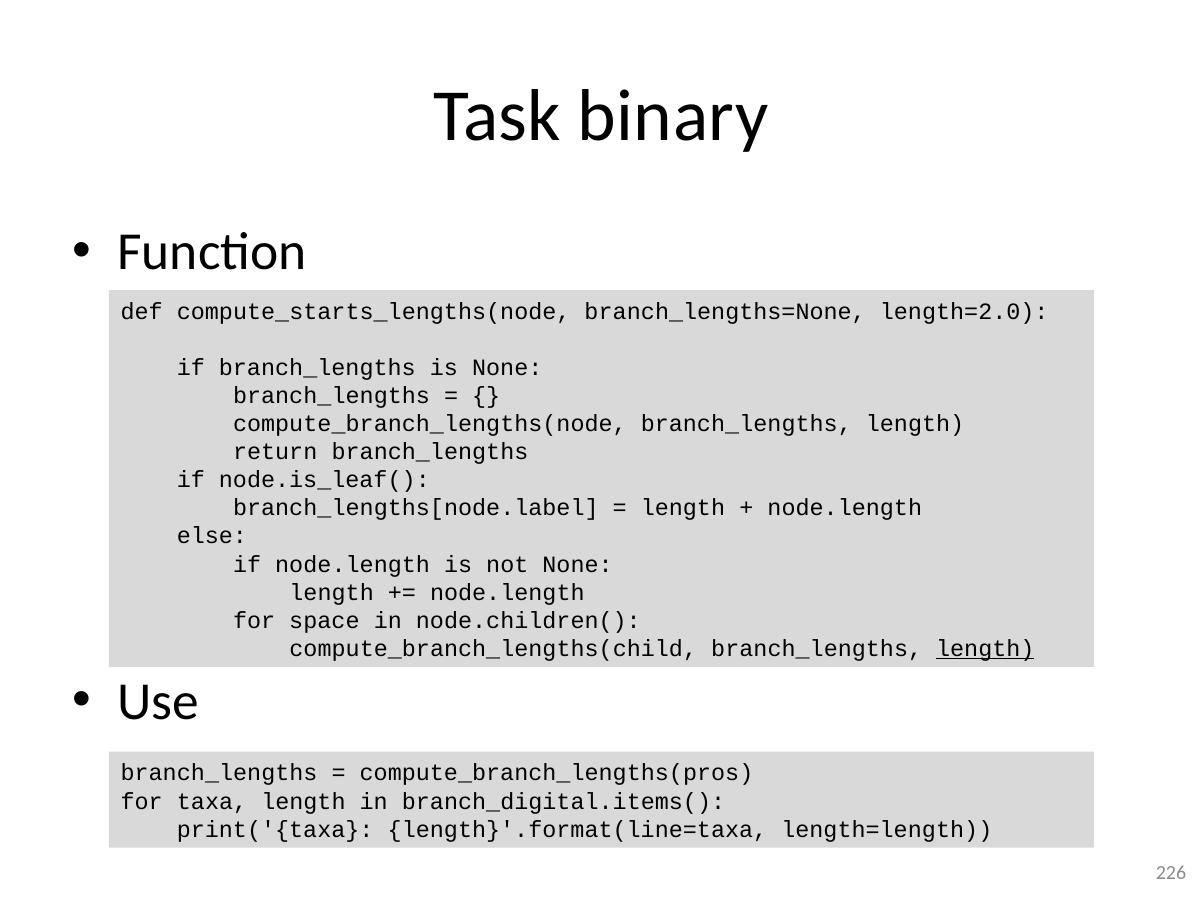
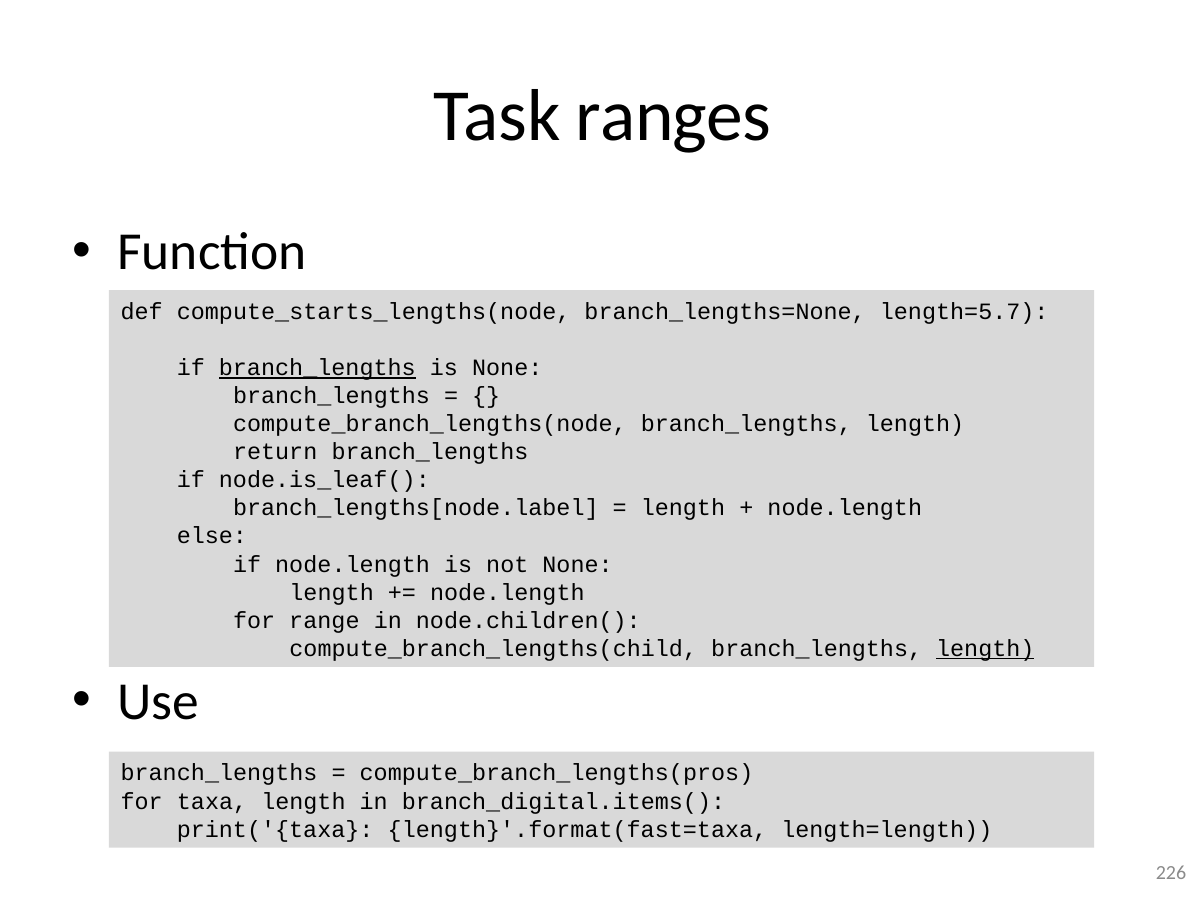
binary: binary -> ranges (673, 116)
length=2.0: length=2.0 -> length=5.7 (964, 312)
branch_lengths underline: none -> present (317, 368)
space: space -> range (324, 621)
length}'.format(line=taxa: length}'.format(line=taxa -> length}'.format(fast=taxa (577, 830)
